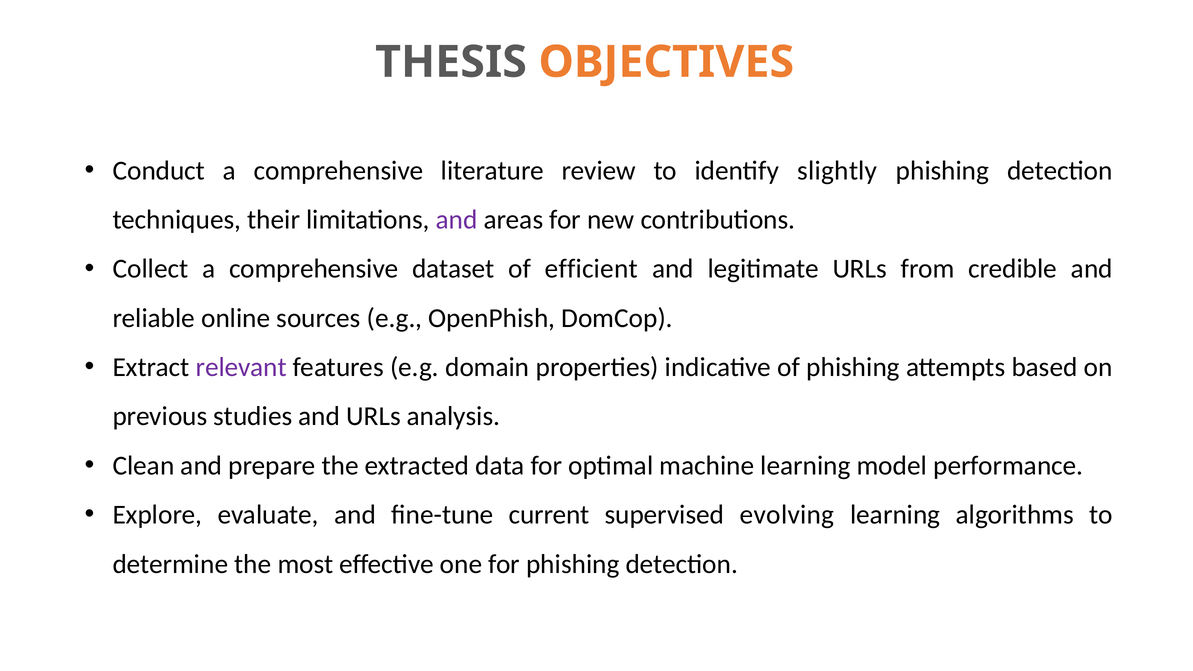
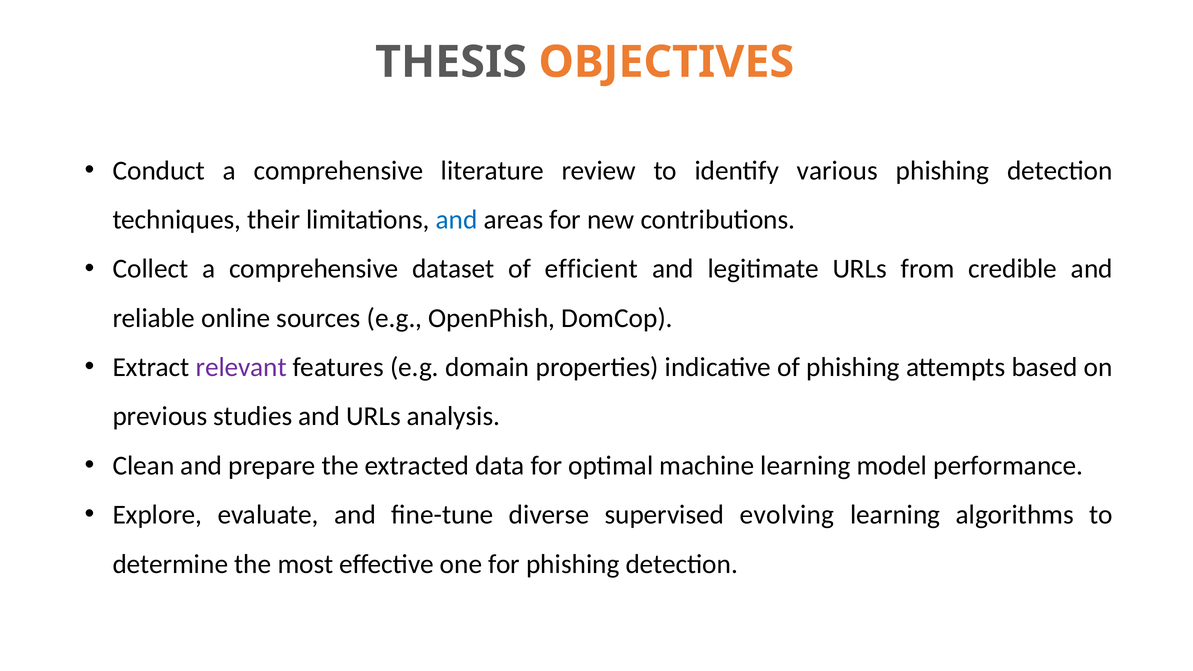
slightly: slightly -> various (837, 171)
and colour: purple -> blue (457, 220)
current: current -> diverse (549, 515)
